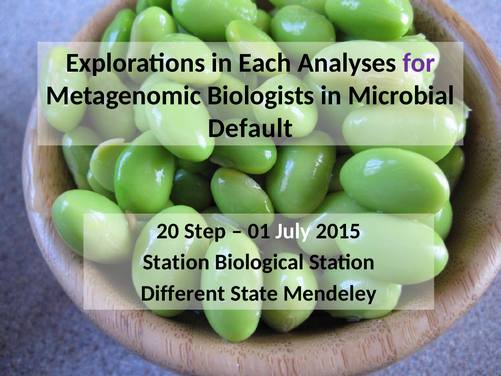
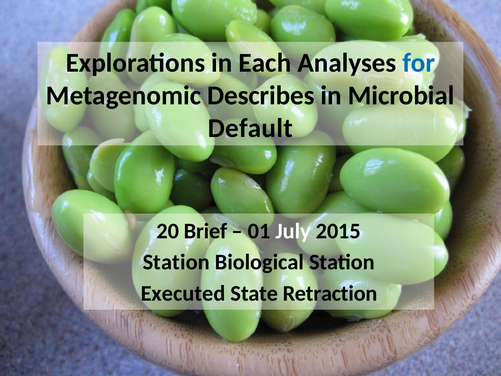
for colour: purple -> blue (419, 63)
Biologists: Biologists -> Describes (261, 96)
Step: Step -> Brief (205, 231)
Different: Different -> Executed (183, 293)
Mendeley: Mendeley -> Retraction (330, 293)
